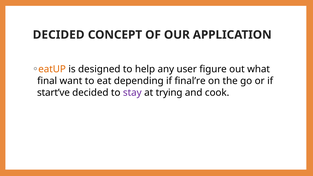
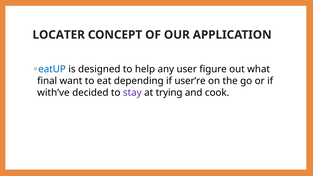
DECIDED: DECIDED -> LOCATER (59, 35)
eatUP colour: orange -> blue (52, 69)
final’re: final’re -> user’re (190, 81)
start’ve: start’ve -> with’ve (53, 93)
